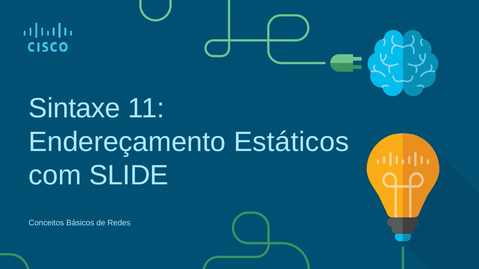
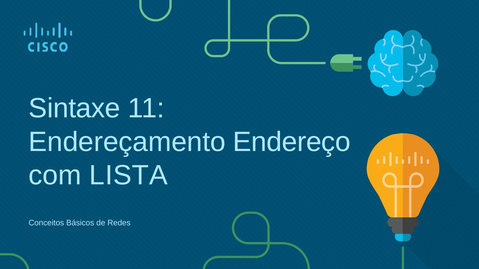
Estáticos: Estáticos -> Endereço (292, 142)
SLIDE: SLIDE -> LISTA (129, 176)
